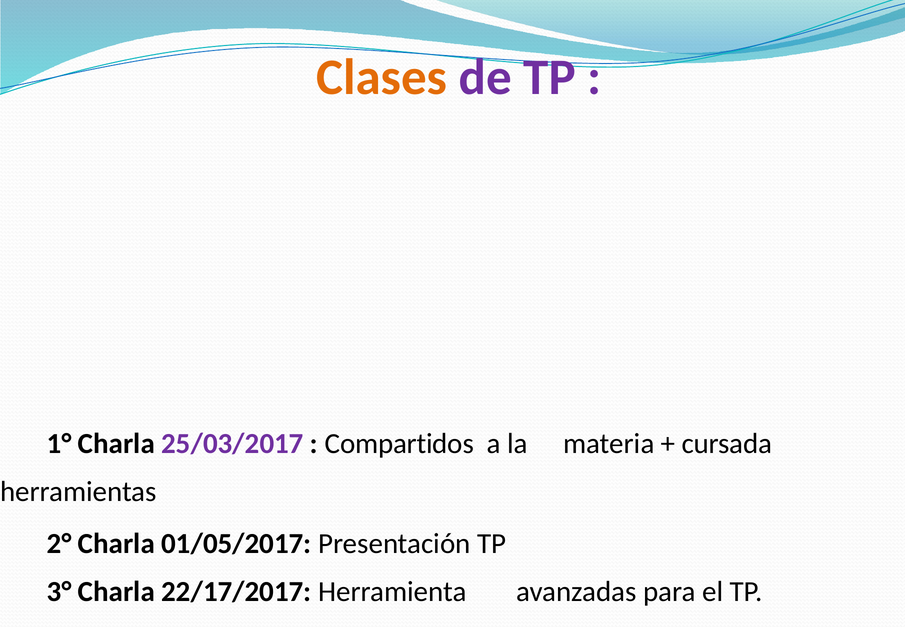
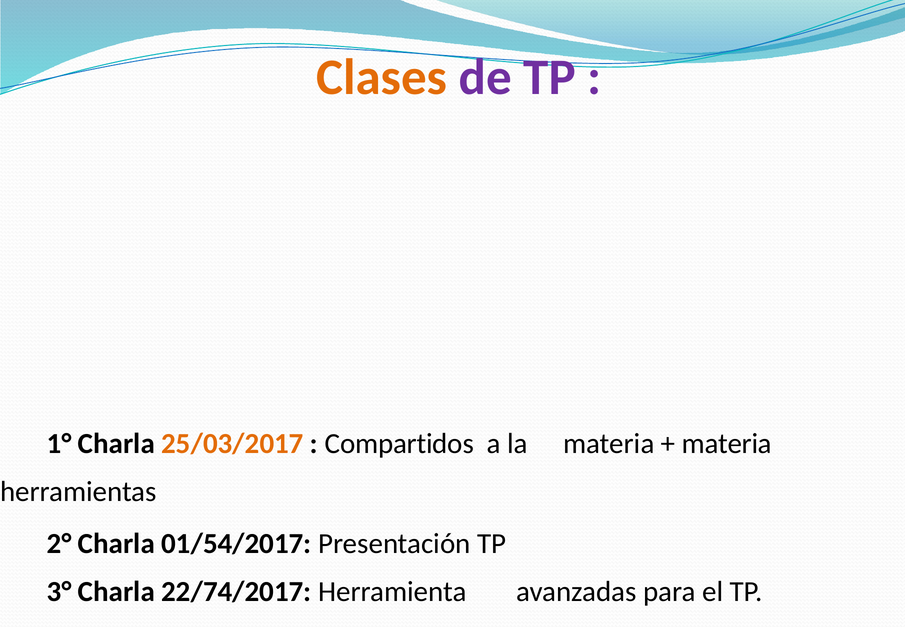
25/03/2017 colour: purple -> orange (232, 443)
cursada: cursada -> materia (727, 443)
01/05/2017: 01/05/2017 -> 01/54/2017 (236, 543)
22/17/2017: 22/17/2017 -> 22/74/2017 (236, 591)
